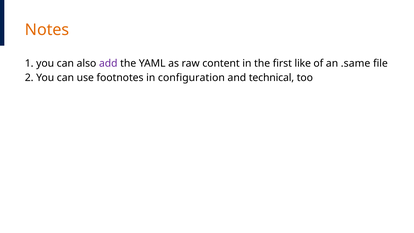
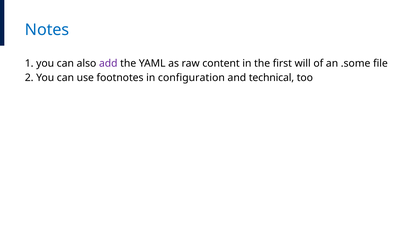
Notes colour: orange -> blue (47, 30)
like: like -> will (303, 63)
.same: .same -> .some (356, 63)
